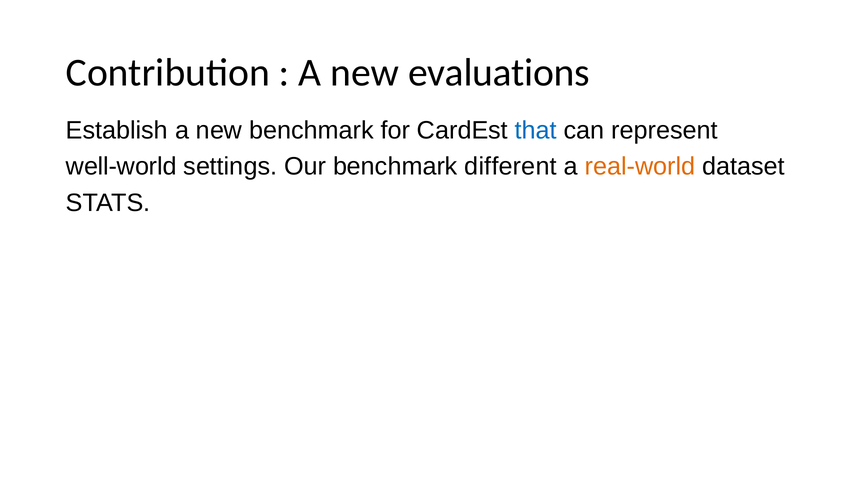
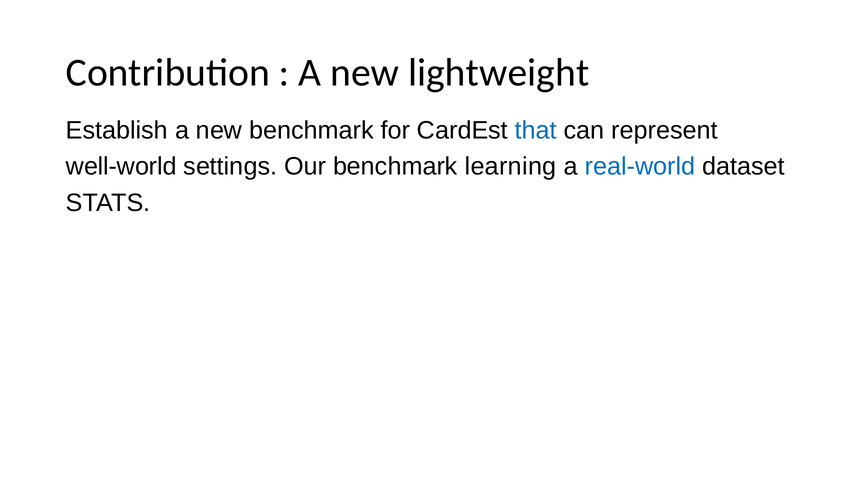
evaluations: evaluations -> lightweight (499, 73)
different: different -> learning (511, 167)
real-world colour: orange -> blue (640, 167)
